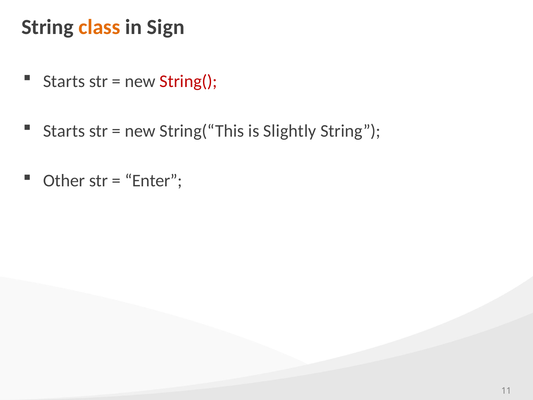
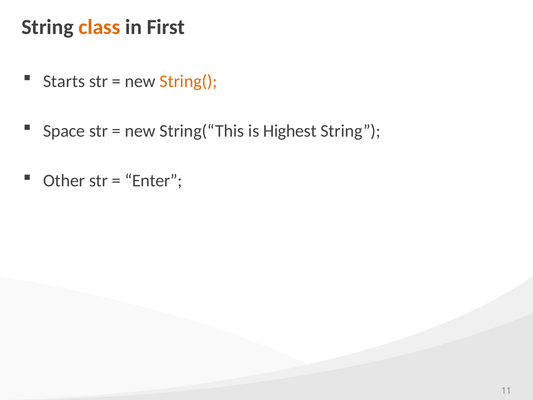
Sign: Sign -> First (166, 27)
String( colour: red -> orange (188, 81)
Starts: Starts -> Space (64, 131)
Slightly: Slightly -> Highest (290, 131)
